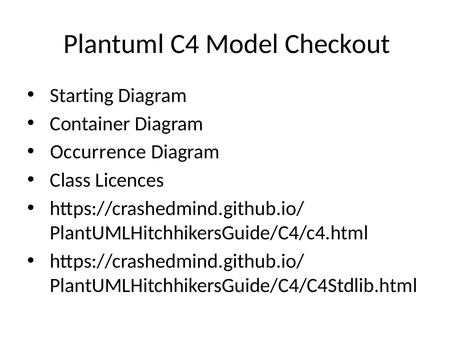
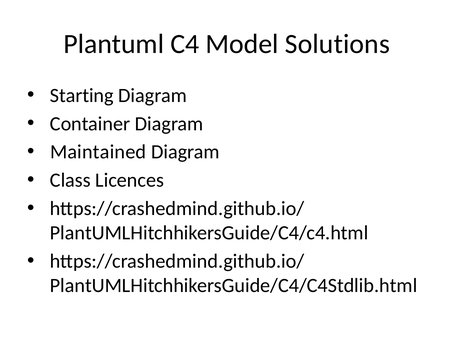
Checkout: Checkout -> Solutions (337, 44)
Occurrence: Occurrence -> Maintained (98, 152)
